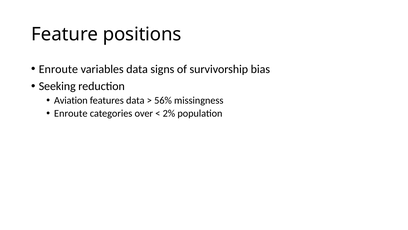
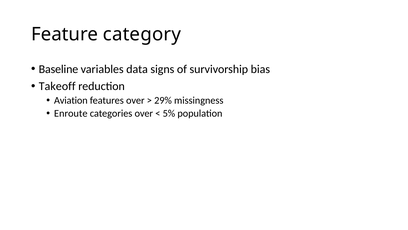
positions: positions -> category (142, 34)
Enroute: Enroute -> Baseline (58, 69)
Seeking: Seeking -> Takeoff (57, 86)
features data: data -> over (135, 100)
56%: 56% -> 29% (163, 100)
2%: 2% -> 5% (169, 113)
